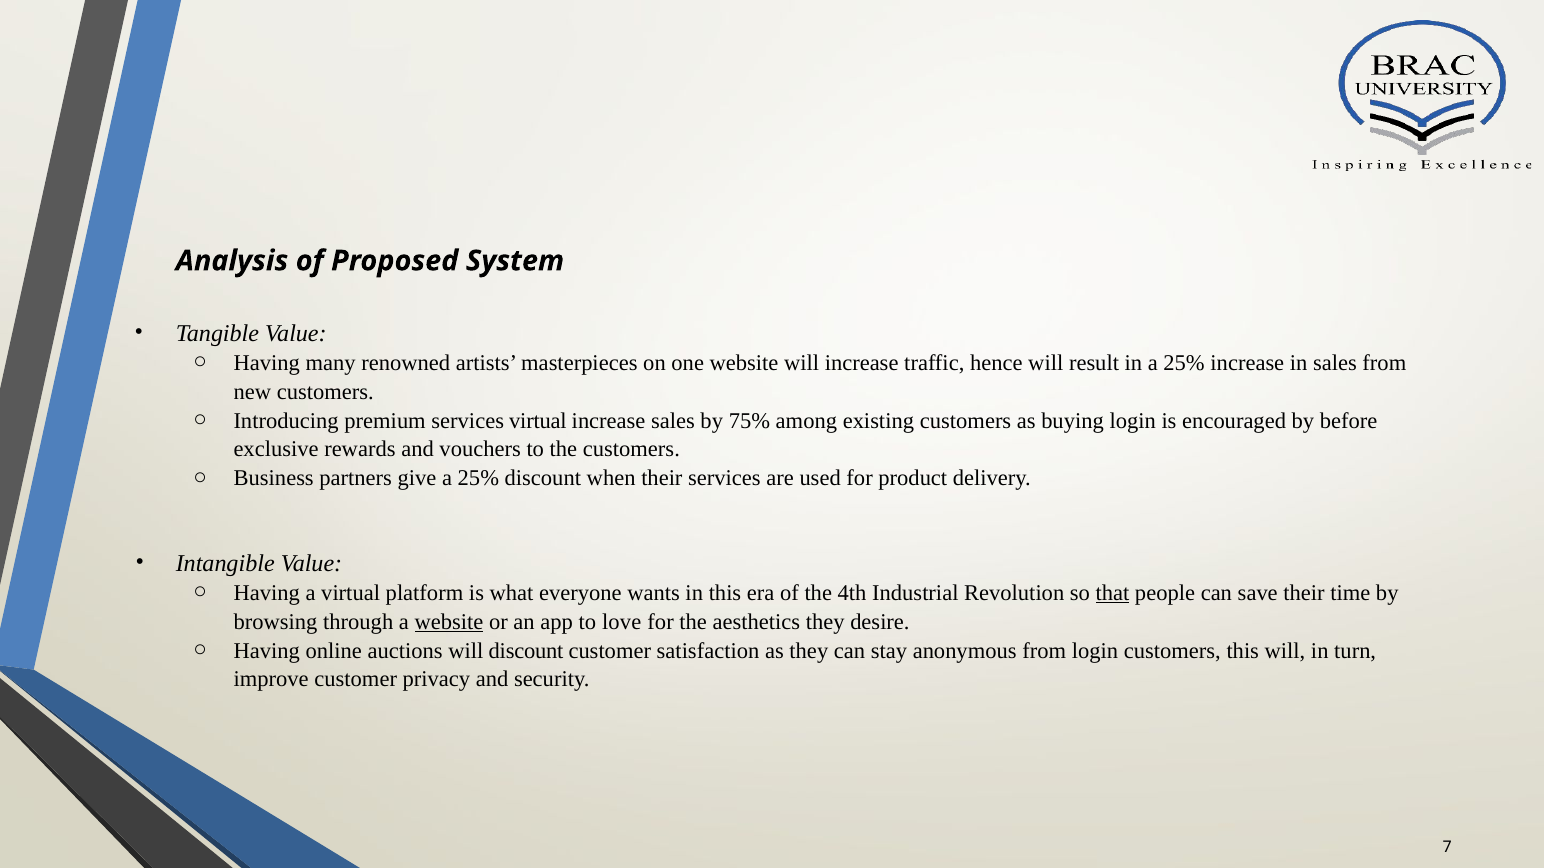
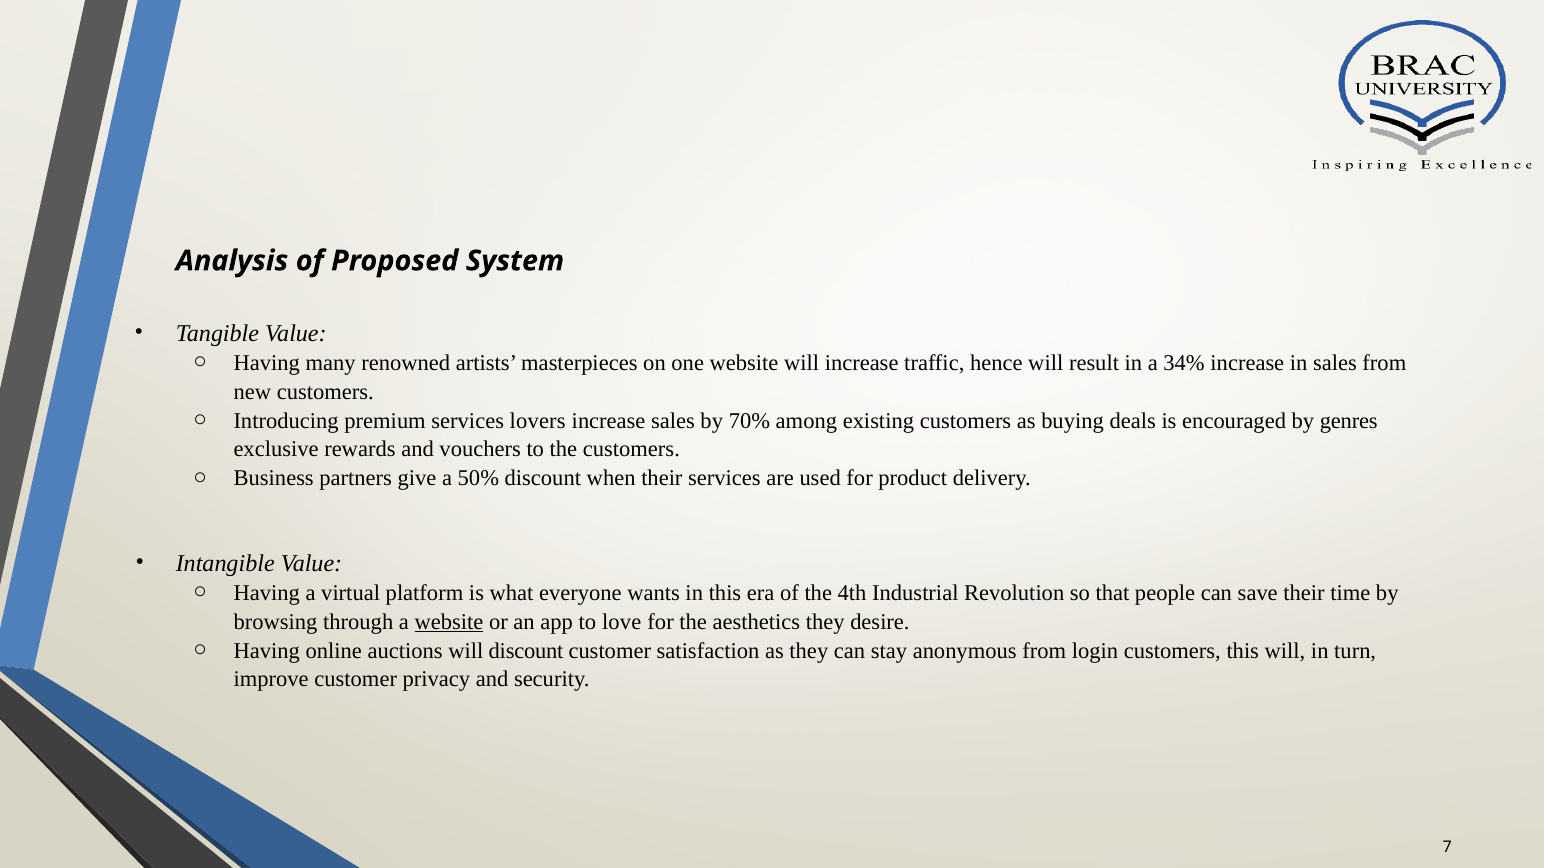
in a 25%: 25% -> 34% (1184, 363)
services virtual: virtual -> lovers (538, 421)
75%: 75% -> 70% (749, 421)
buying login: login -> deals (1133, 421)
before: before -> genres (1349, 421)
give a 25%: 25% -> 50% (478, 479)
that underline: present -> none (1113, 593)
